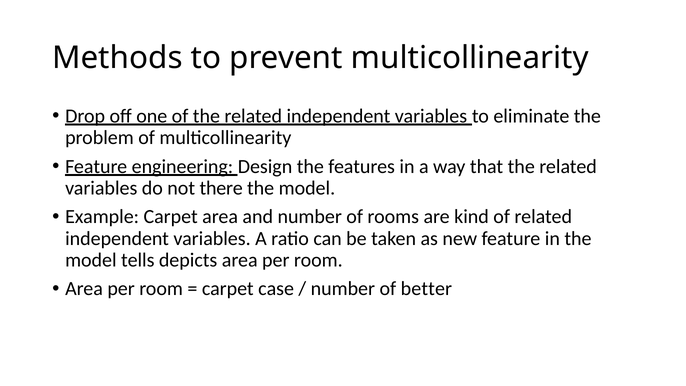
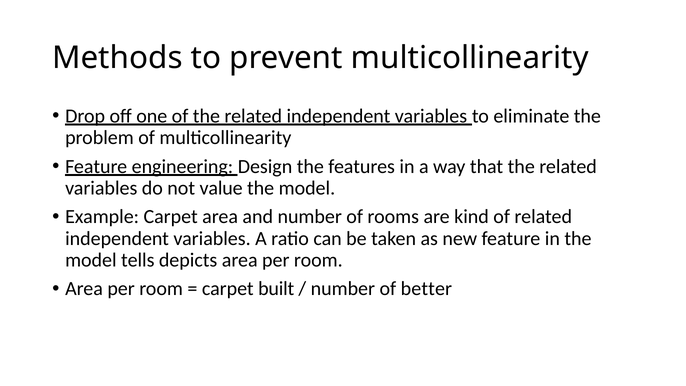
there: there -> value (221, 188)
case: case -> built (276, 289)
